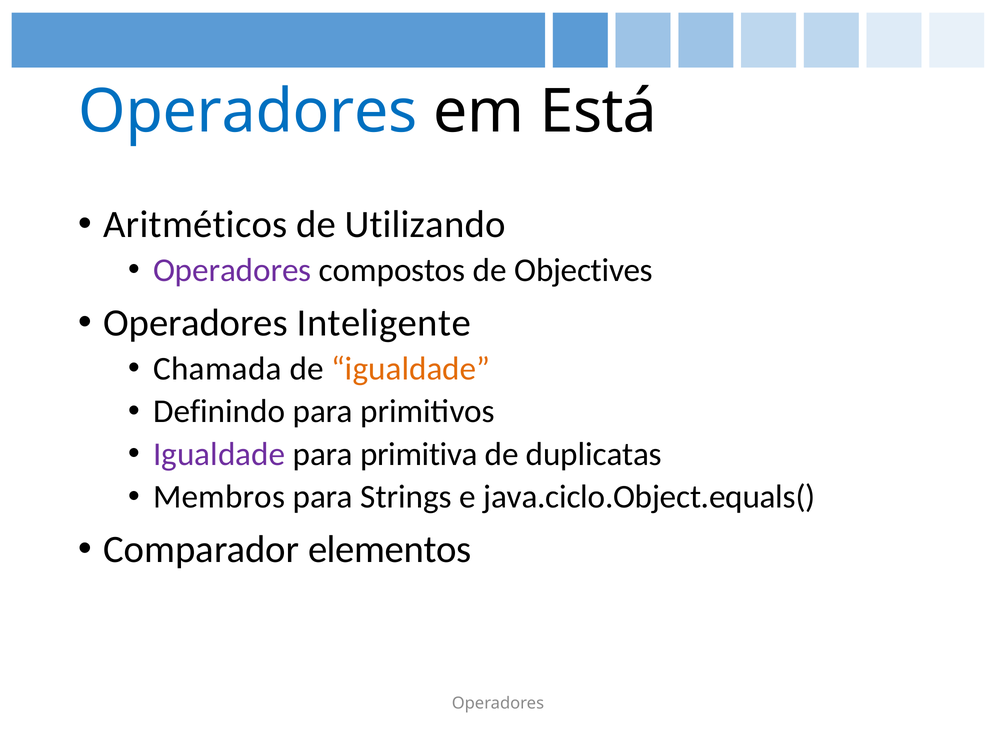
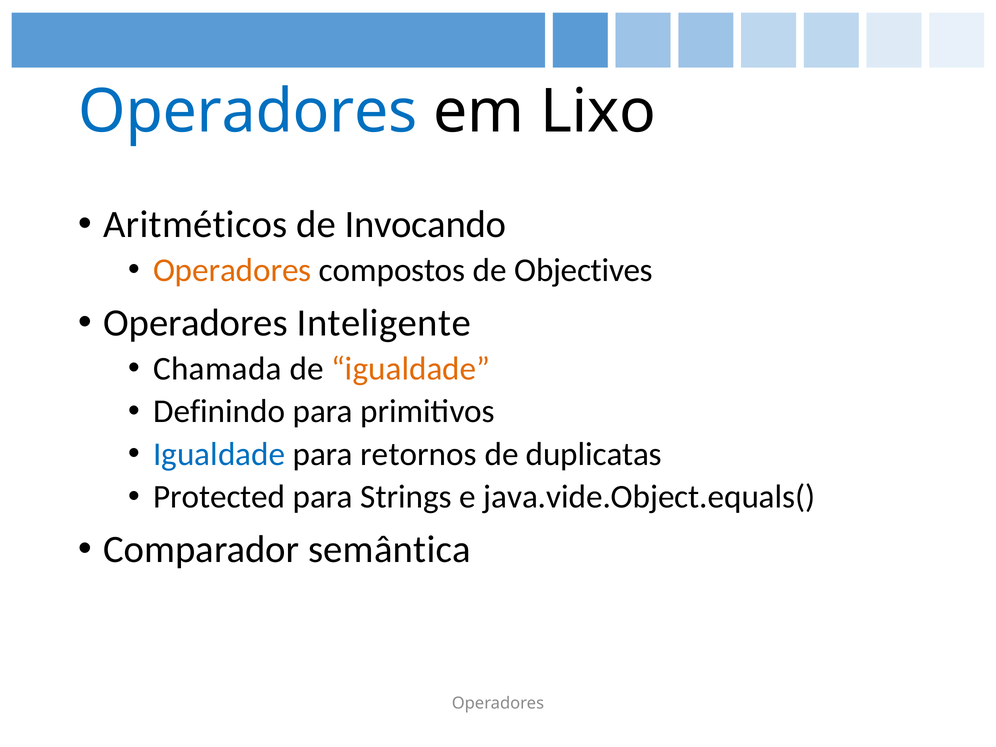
Está: Está -> Lixo (598, 112)
Utilizando: Utilizando -> Invocando (425, 225)
Operadores colour: purple -> orange (232, 270)
Igualdade colour: purple -> blue (219, 454)
primitiva: primitiva -> retornos (419, 454)
Membros: Membros -> Protected (219, 497)
java.ciclo.Object.equals(: java.ciclo.Object.equals( -> java.vide.Object.equals( (649, 497)
elementos: elementos -> semântica (389, 550)
